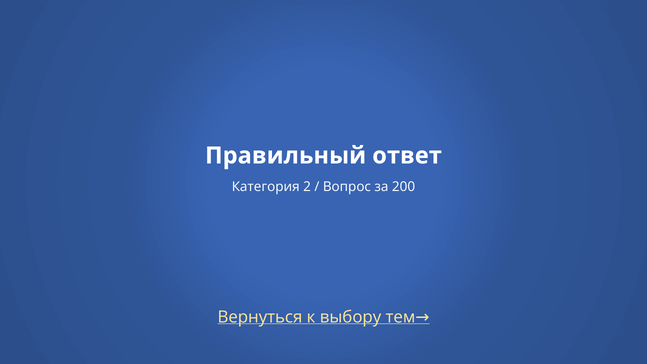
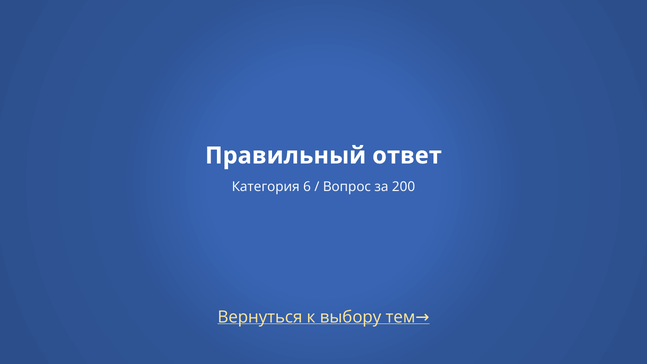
2: 2 -> 6 (307, 187)
